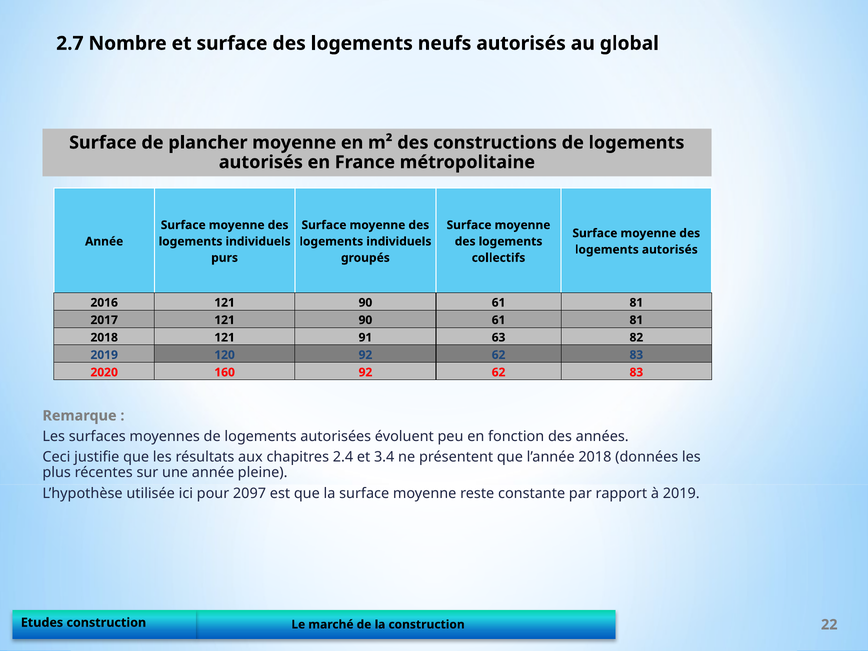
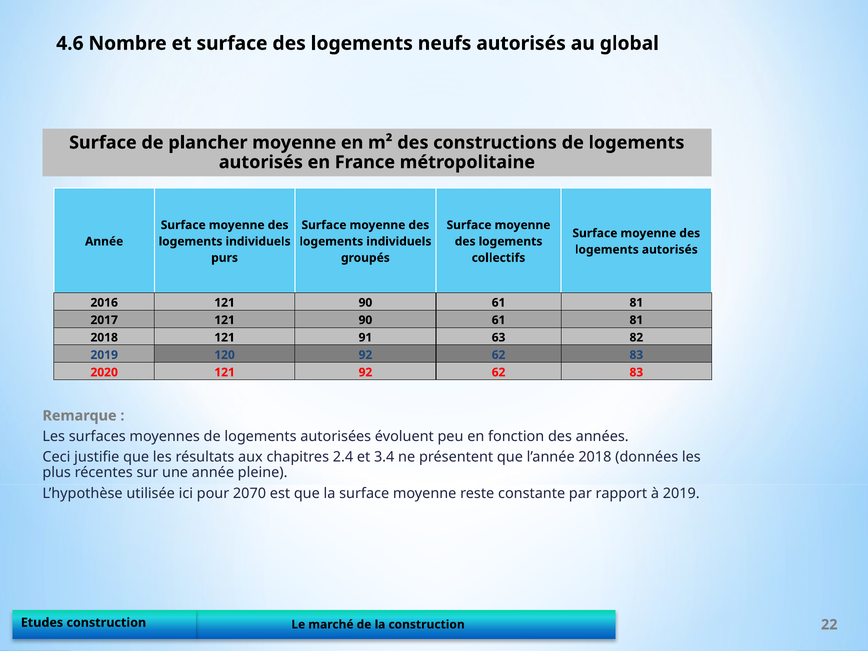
2.7: 2.7 -> 4.6 (70, 43)
2020 160: 160 -> 121 (225, 372)
2097: 2097 -> 2070 (250, 493)
